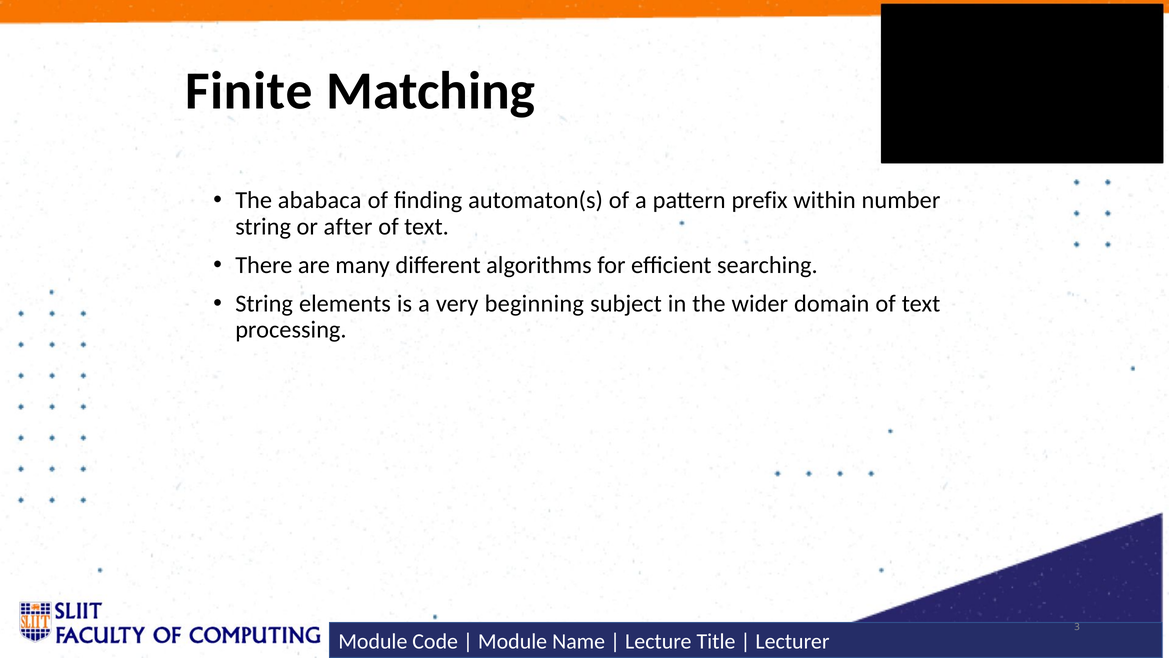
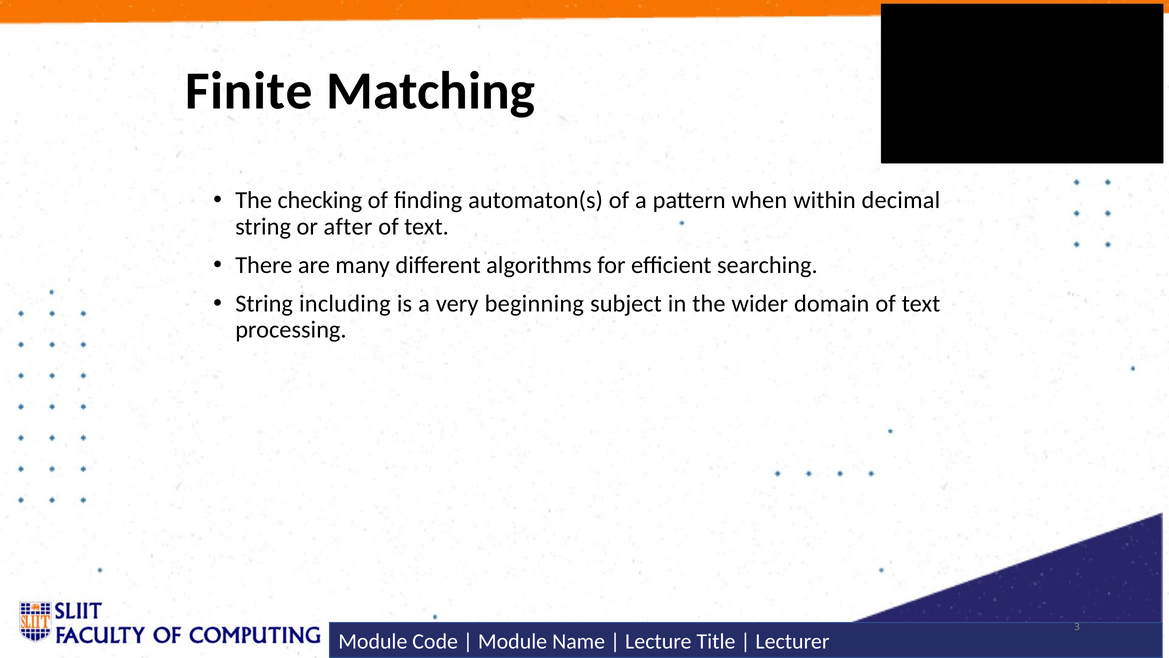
ababaca: ababaca -> checking (320, 200)
prefix: prefix -> when (759, 200)
number: number -> decimal (901, 200)
elements: elements -> including (345, 303)
